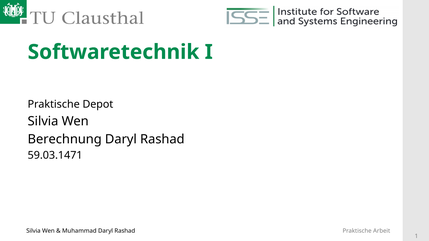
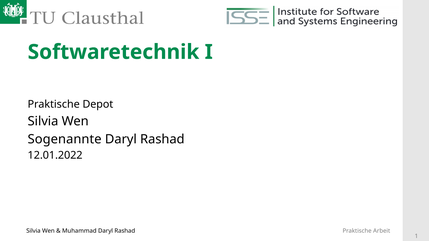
Berechnung: Berechnung -> Sogenannte (65, 139)
59.03.1471: 59.03.1471 -> 12.01.2022 (55, 155)
